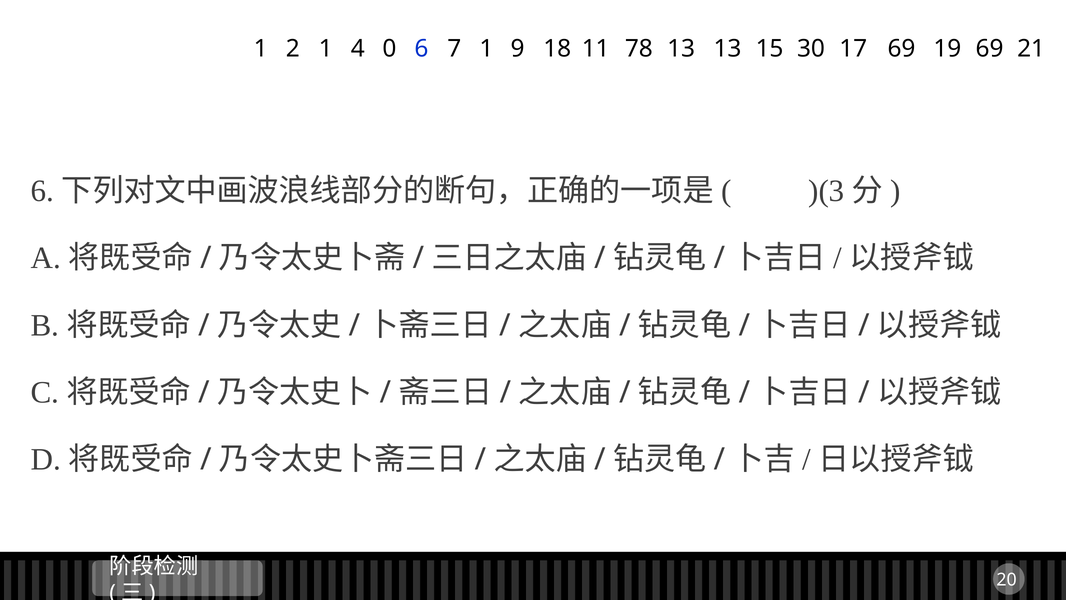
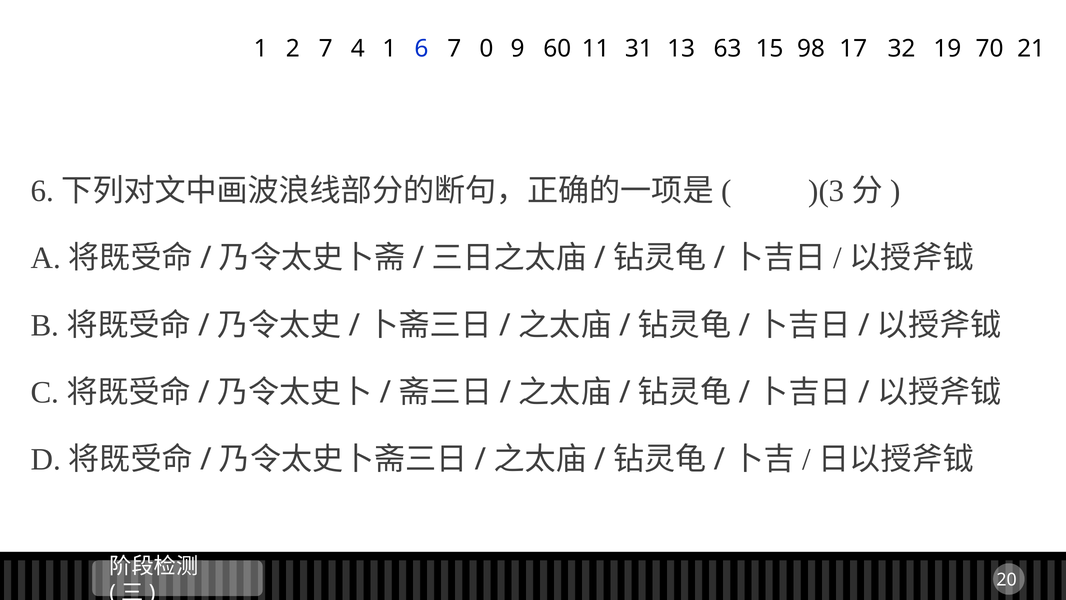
2 1: 1 -> 7 (326, 49)
4 0: 0 -> 1 (389, 49)
7 1: 1 -> 0 (486, 49)
18: 18 -> 60 (557, 49)
78: 78 -> 31 (639, 49)
13 13: 13 -> 63 (728, 49)
30: 30 -> 98 (811, 49)
17 69: 69 -> 32 (901, 49)
19 69: 69 -> 70 (990, 49)
